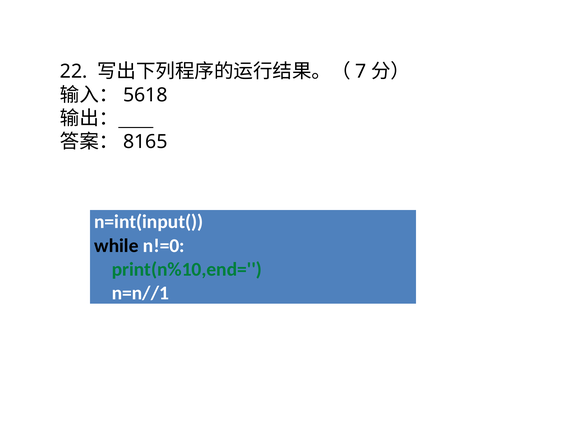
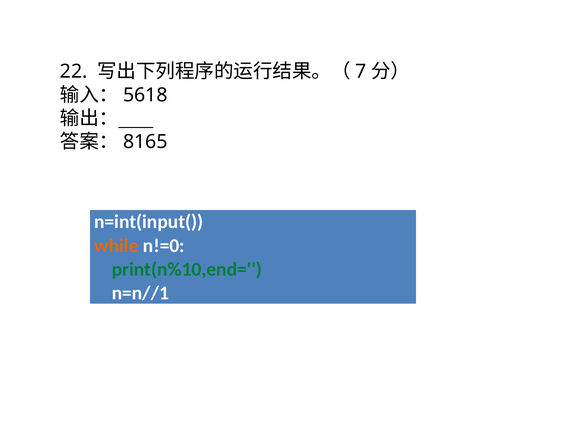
while colour: black -> orange (116, 246)
